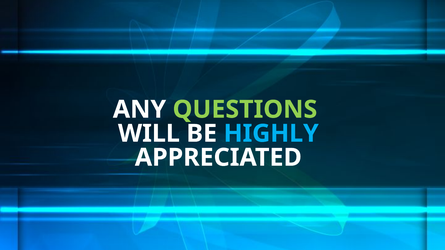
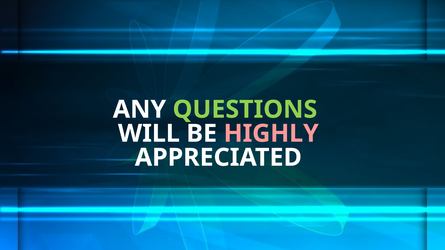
HIGHLY colour: light blue -> pink (271, 134)
